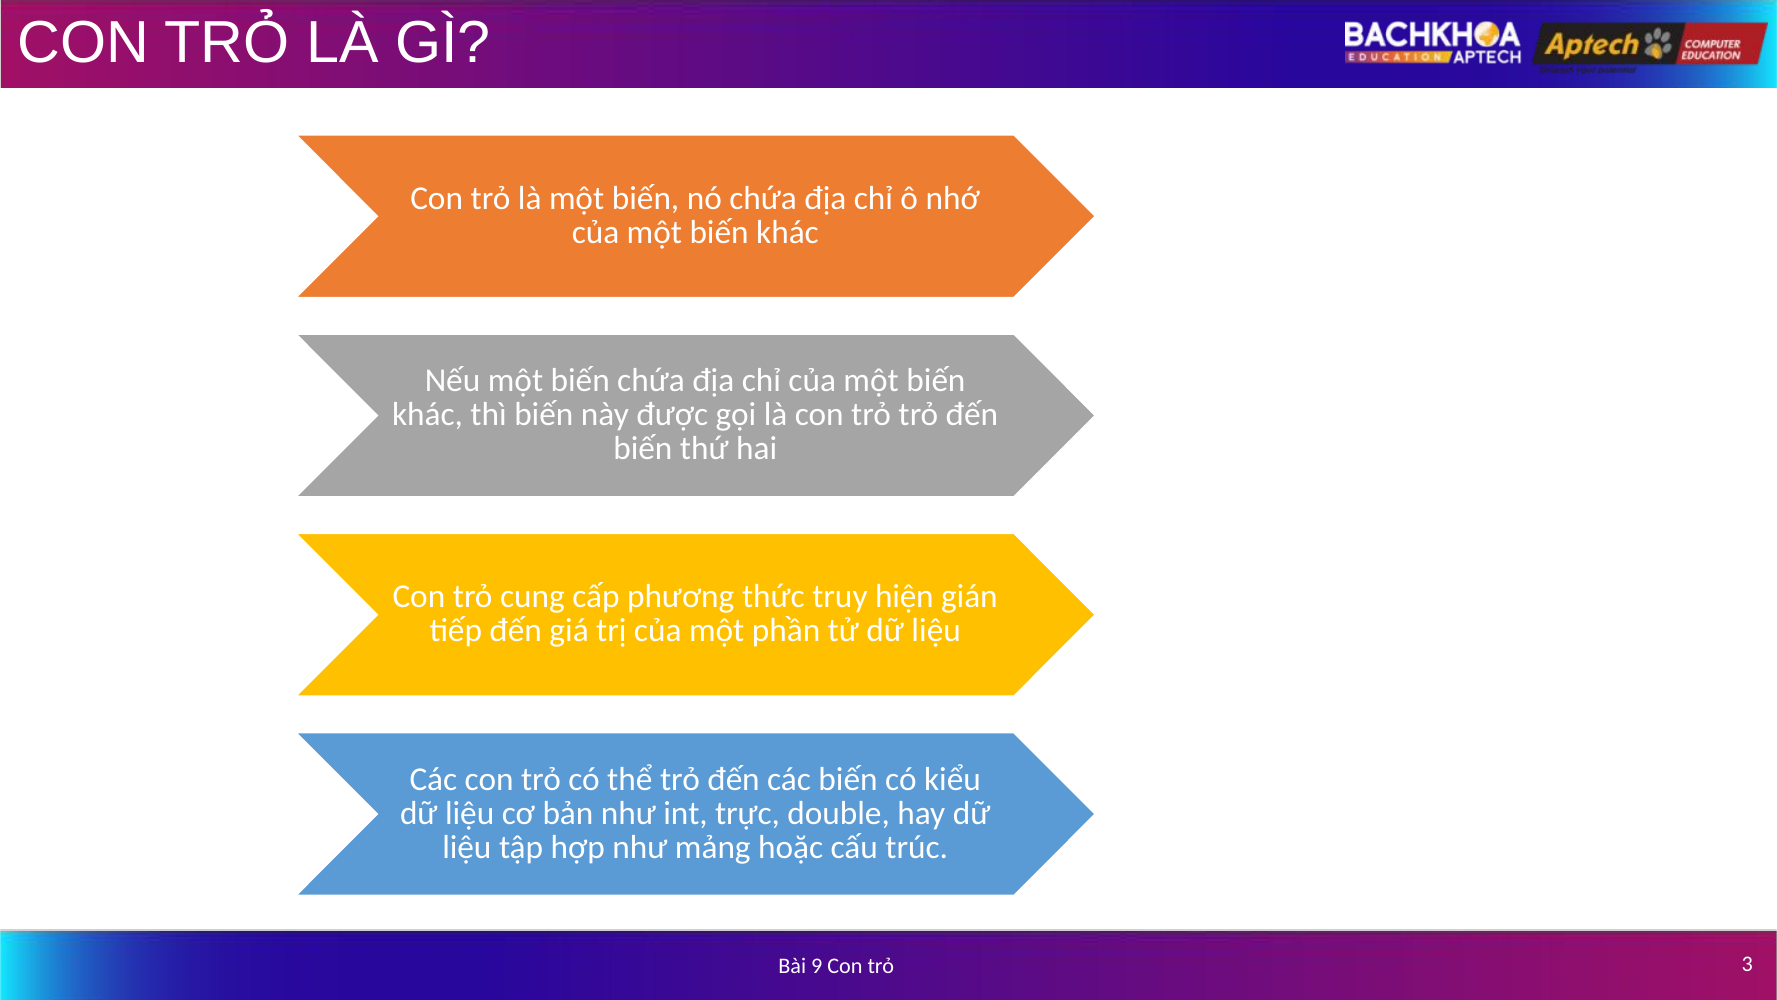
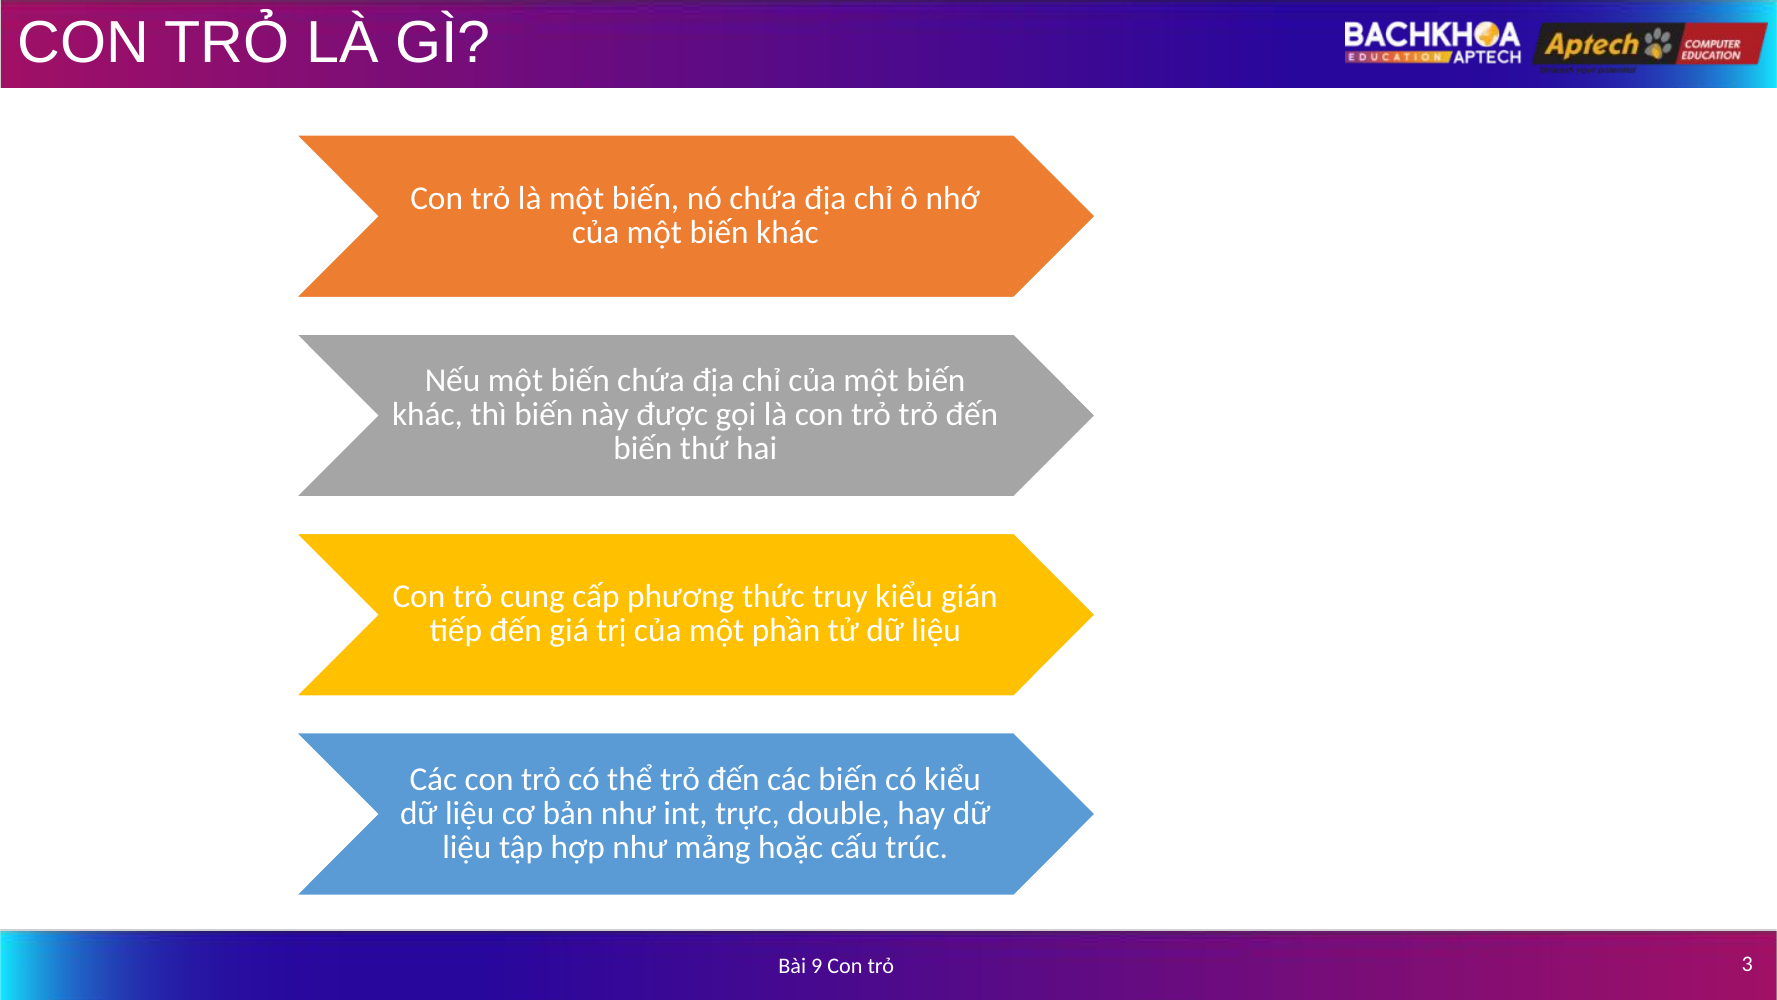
truy hiện: hiện -> kiểu (904, 597)
